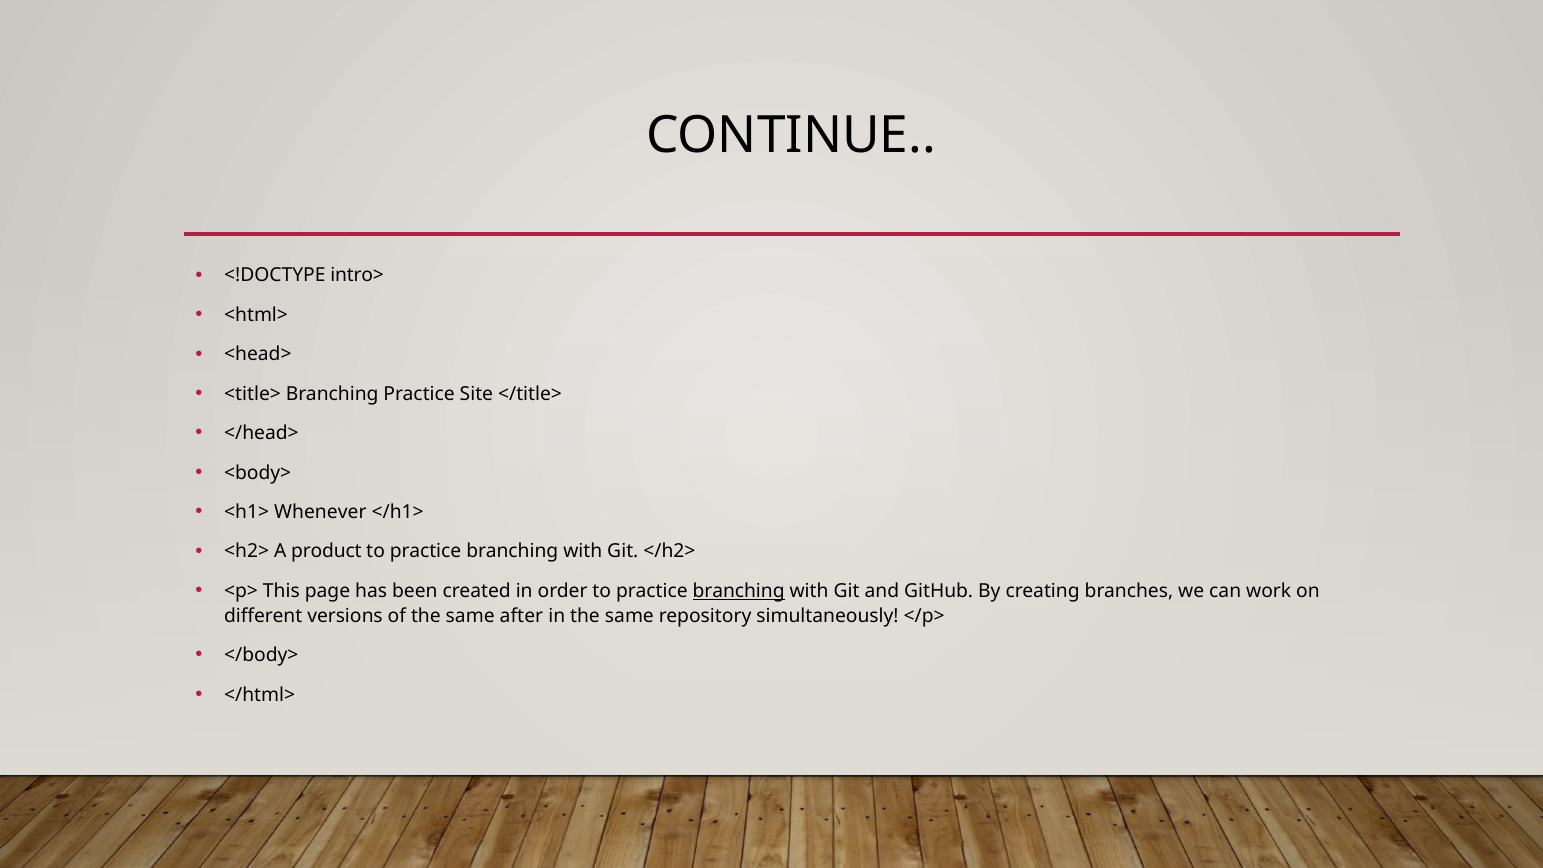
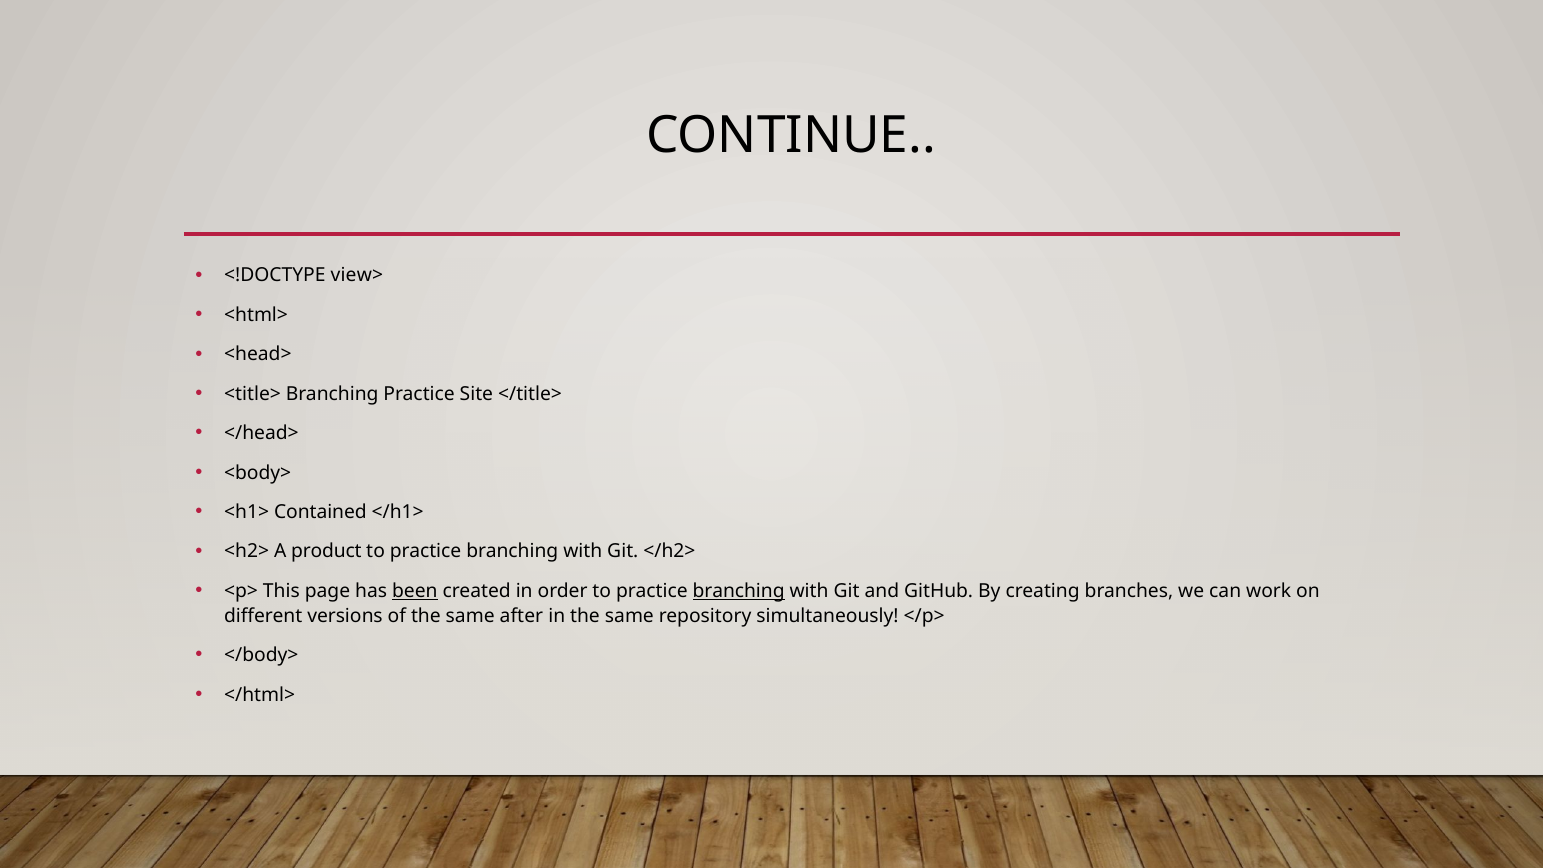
intro>: intro> -> view> (357, 276)
Whenever: Whenever -> Contained (320, 512)
been underline: none -> present (415, 591)
